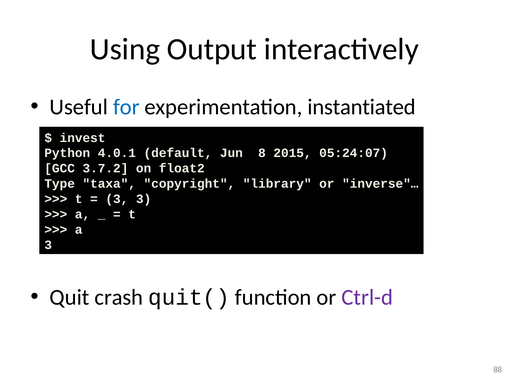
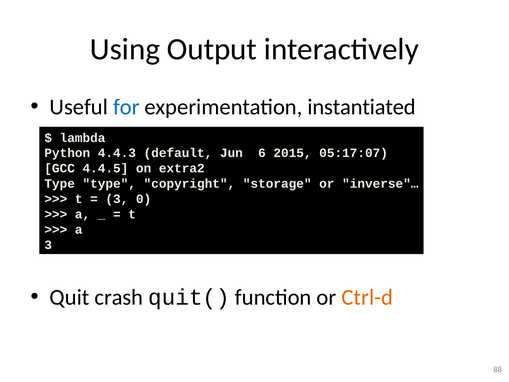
invest: invest -> lambda (83, 138)
4.0.1: 4.0.1 -> 4.4.3 (117, 153)
8: 8 -> 6 (262, 153)
05:24:07: 05:24:07 -> 05:17:07 (354, 153)
3.7.2: 3.7.2 -> 4.4.5 (105, 168)
float2: float2 -> extra2 (182, 168)
Type taxa: taxa -> type (109, 184)
library: library -> storage (277, 184)
3 3: 3 -> 0 (144, 199)
Ctrl-d colour: purple -> orange (367, 297)
